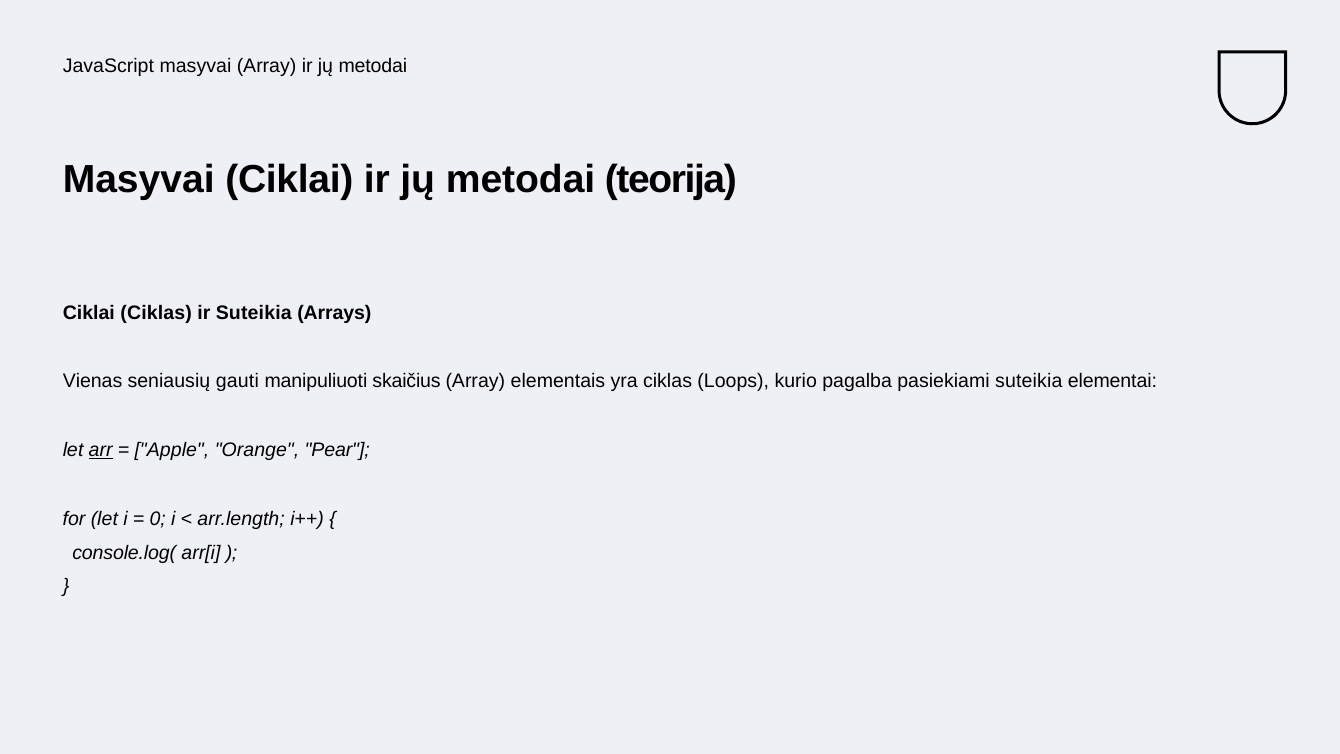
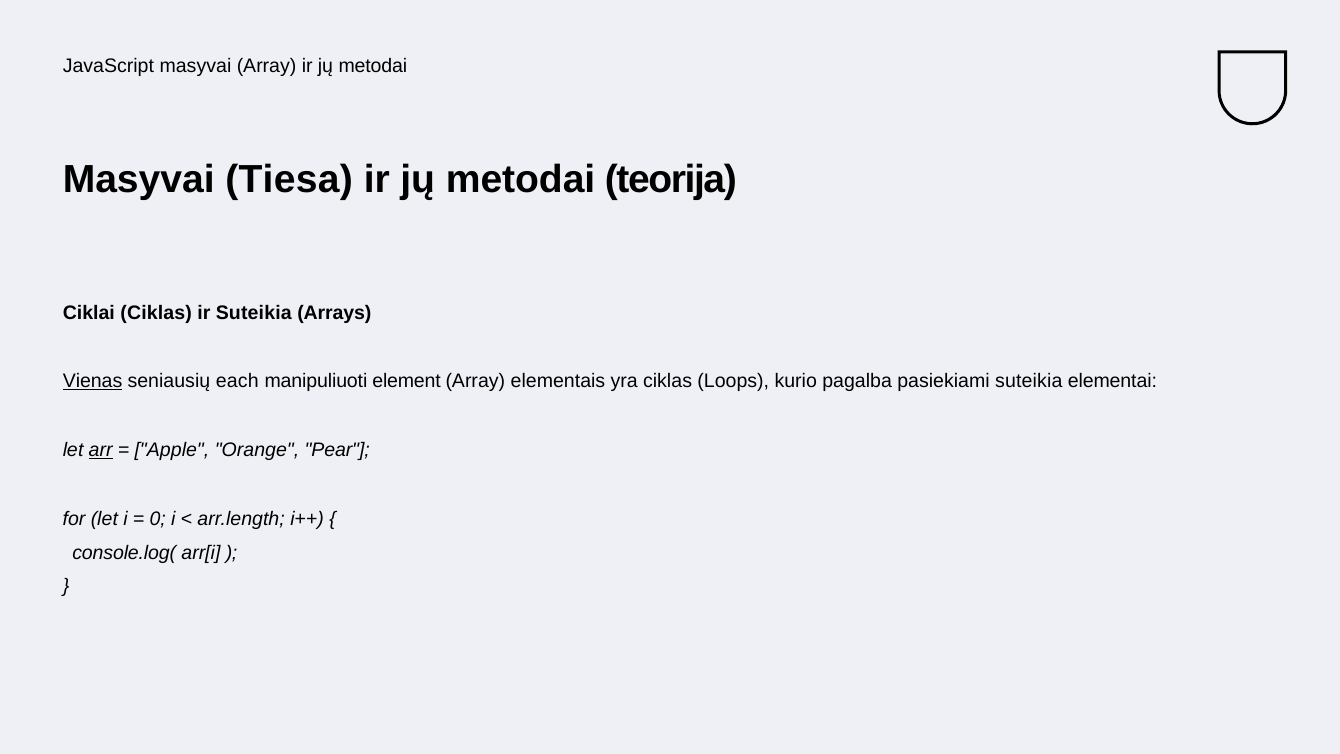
Masyvai Ciklai: Ciklai -> Tiesa (289, 179)
Vienas underline: none -> present (93, 381)
gauti: gauti -> each (237, 381)
skaičius: skaičius -> element (407, 381)
